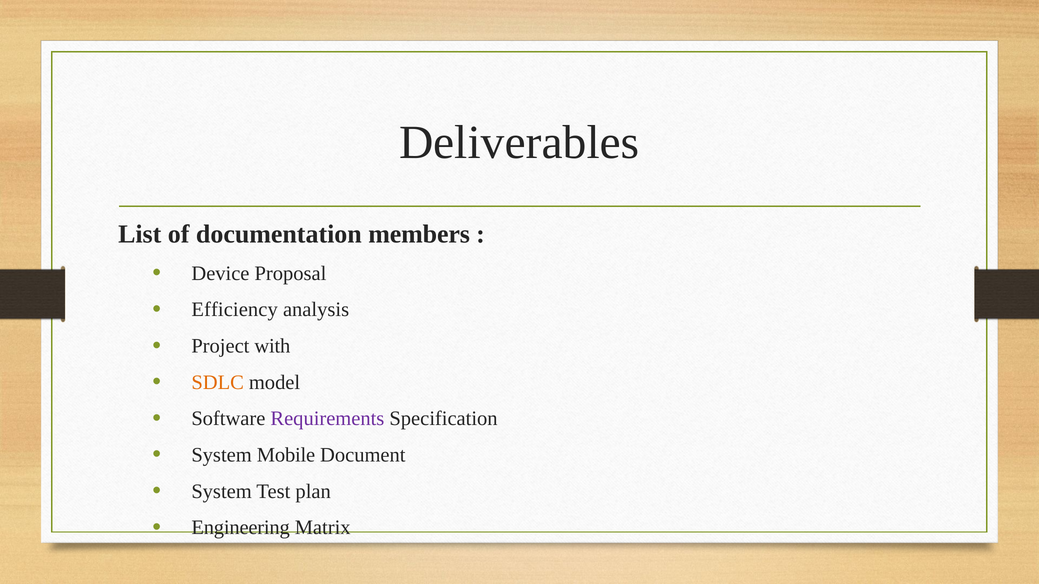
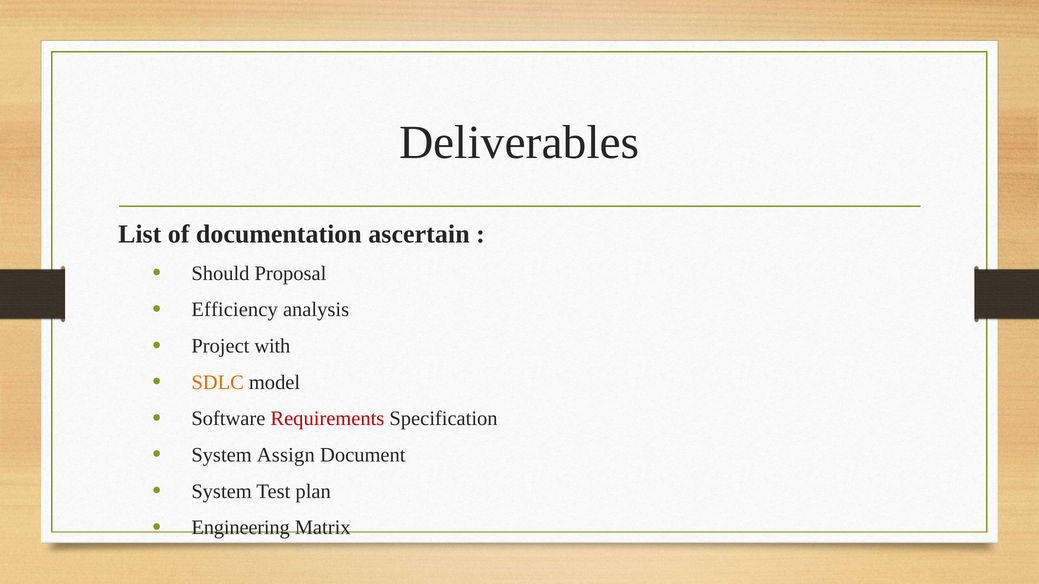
members: members -> ascertain (419, 234)
Device: Device -> Should (220, 274)
Requirements colour: purple -> red (327, 419)
Mobile: Mobile -> Assign (286, 455)
